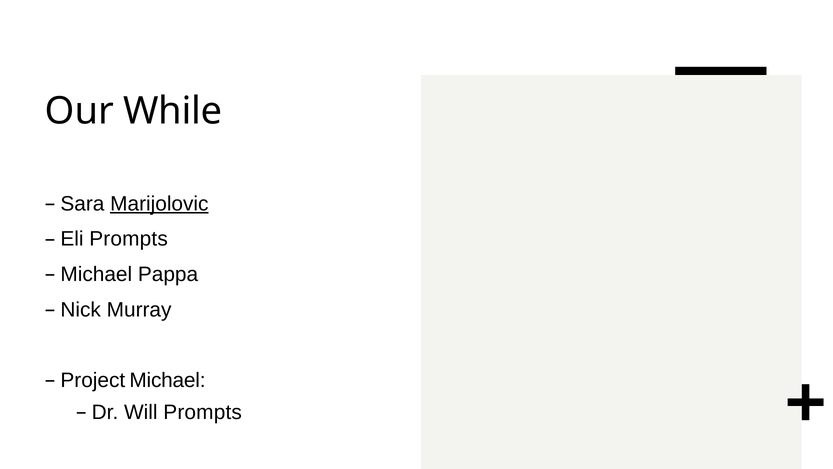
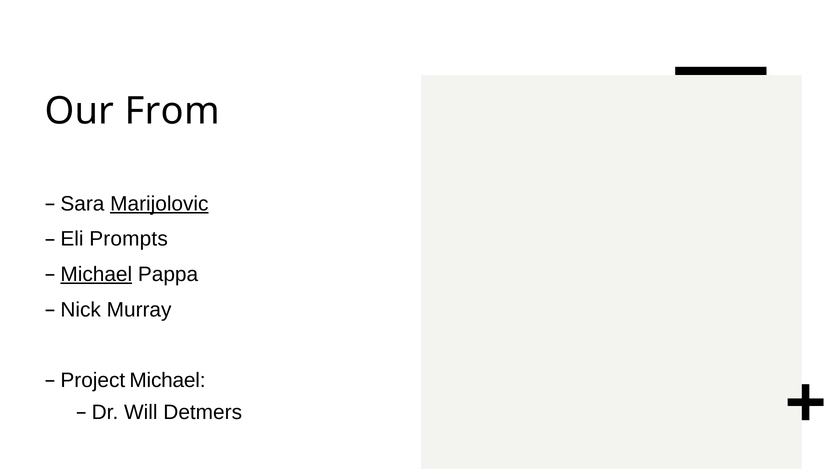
While: While -> From (172, 111)
Michael underline: none -> present (96, 274)
Will Prompts: Prompts -> Detmers (203, 412)
